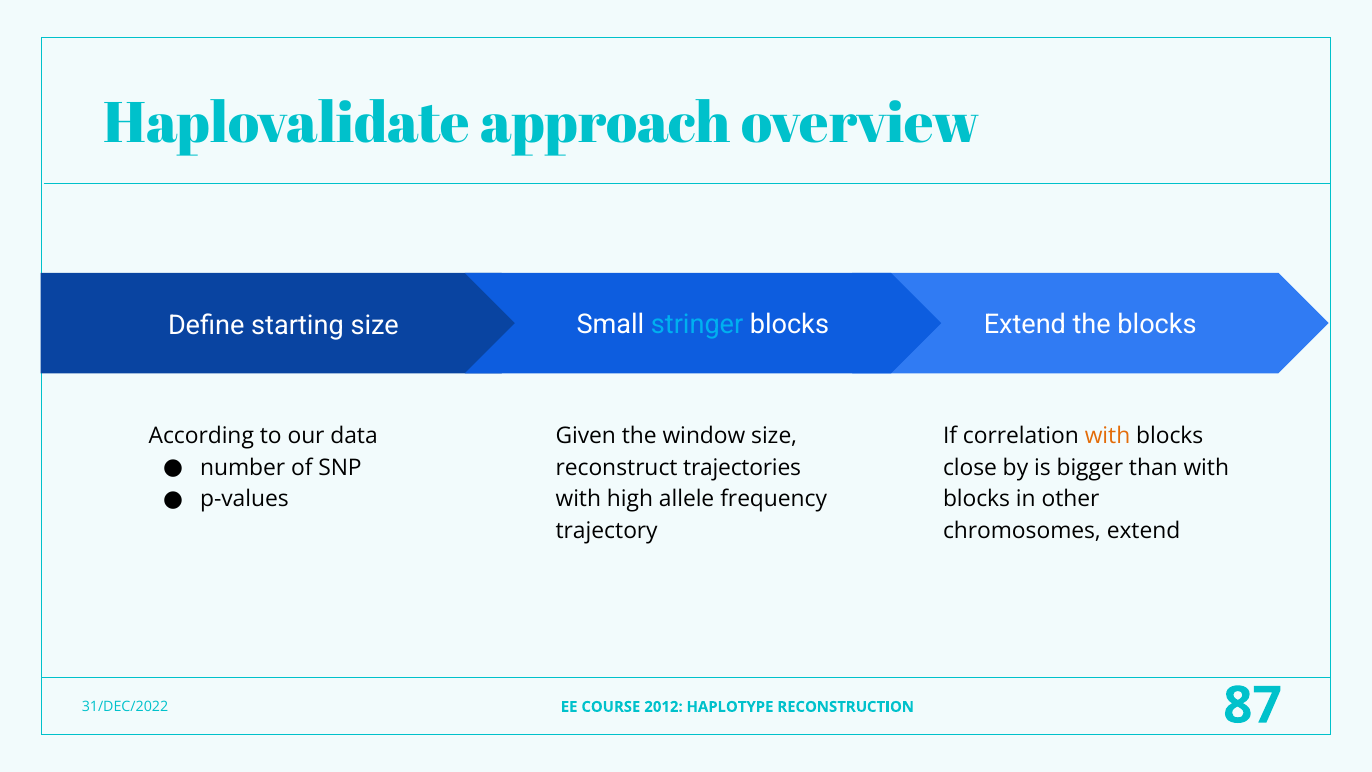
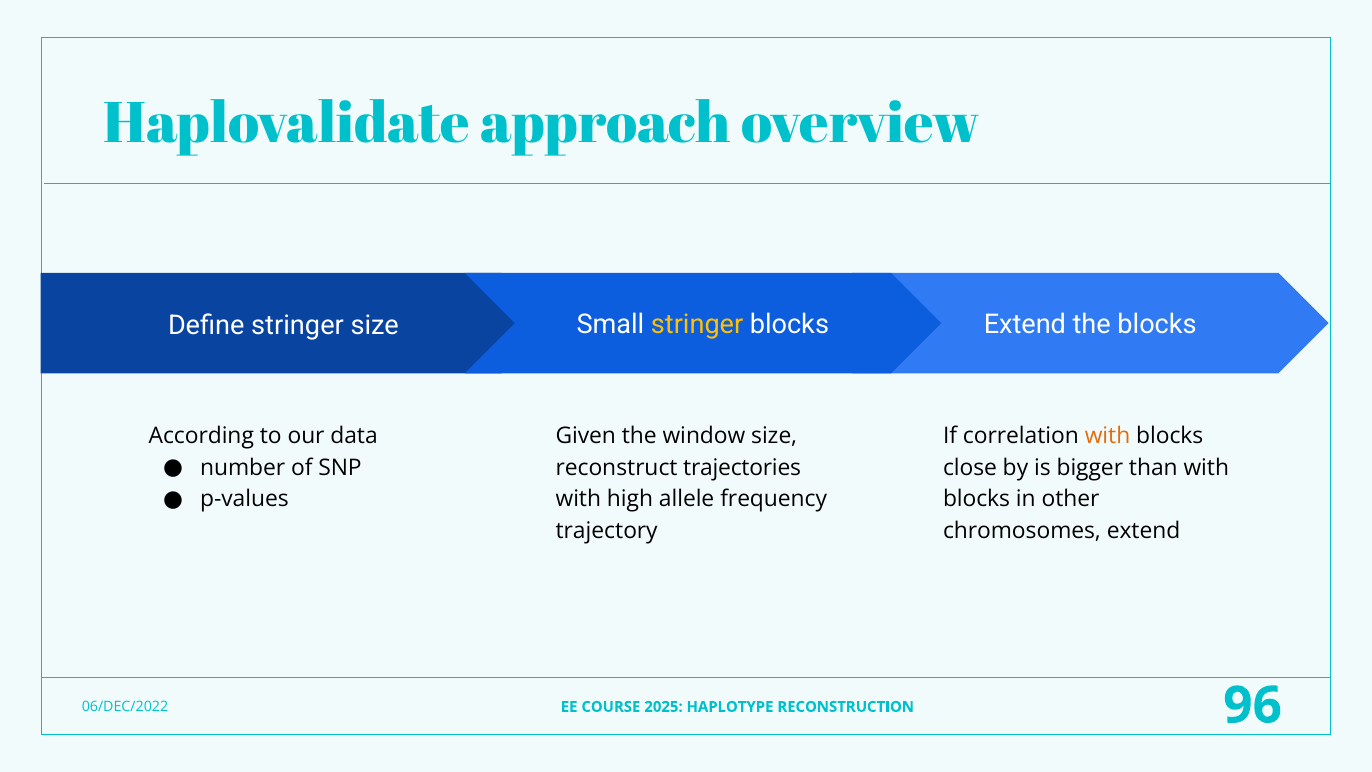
Define starting: starting -> stringer (297, 325)
stringer colour: light blue -> yellow (697, 325)
31/DEC/2022: 31/DEC/2022 -> 06/DEC/2022 (125, 707)
2012: 2012 -> 2025 (664, 707)
87: 87 -> 96 (1253, 705)
